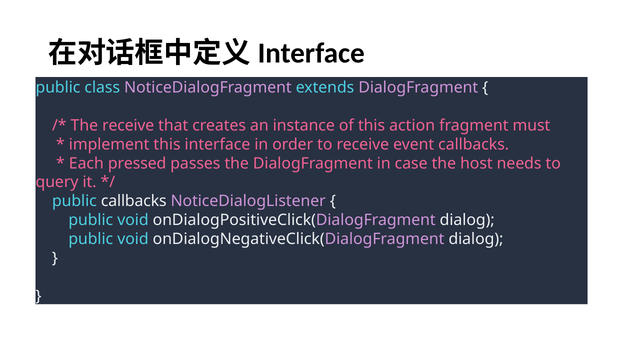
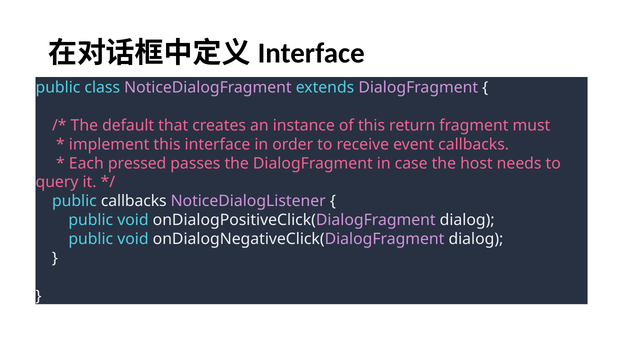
The receive: receive -> default (128, 125)
action: action -> return (412, 125)
